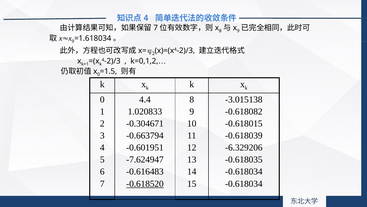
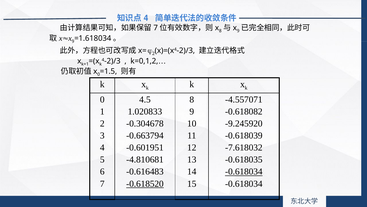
4.4: 4.4 -> 4.5 (145, 99)
-3.015138: -3.015138 -> -4.557071 (244, 99)
-0.304671: -0.304671 -> -0.304678 (145, 123)
-0.618015: -0.618015 -> -9.245920 (244, 123)
-6.329206: -6.329206 -> -7.618032 (244, 147)
-7.624947: -7.624947 -> -4.810681 (145, 159)
-0.618034 underline: none -> present (244, 171)
